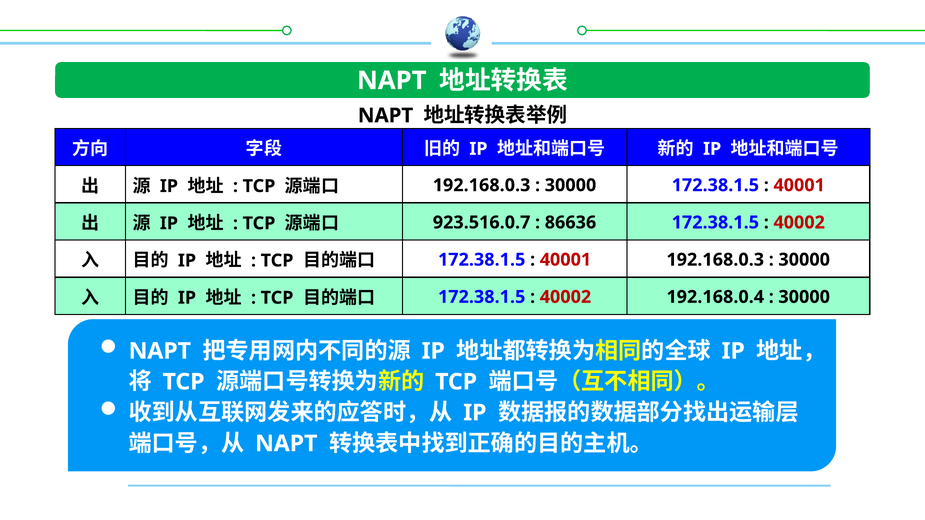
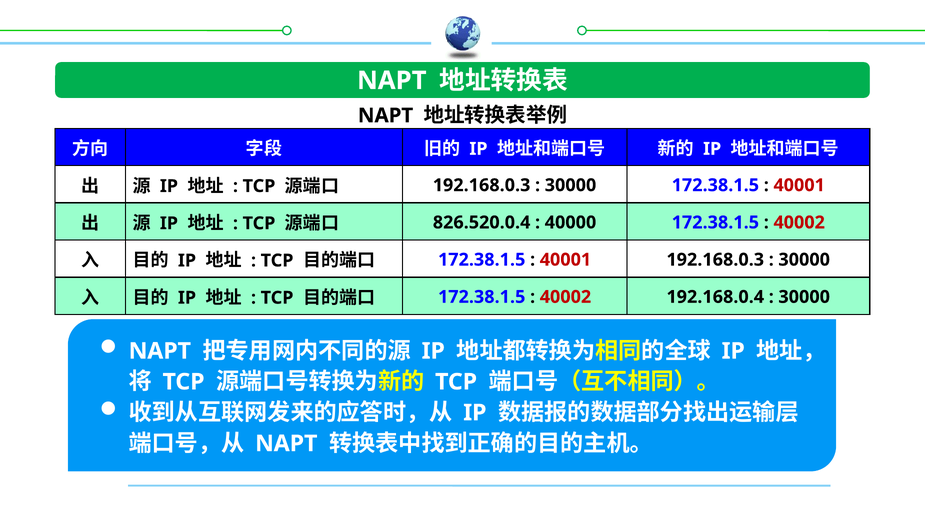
923.516.0.7: 923.516.0.7 -> 826.520.0.4 (482, 223)
86636: 86636 -> 40000 (570, 223)
